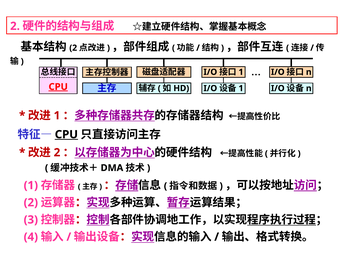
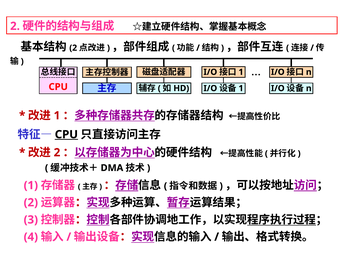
CPU underline: present -> none (58, 87)
